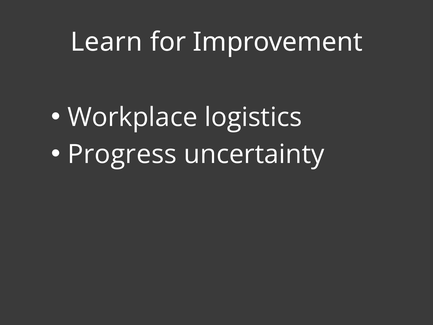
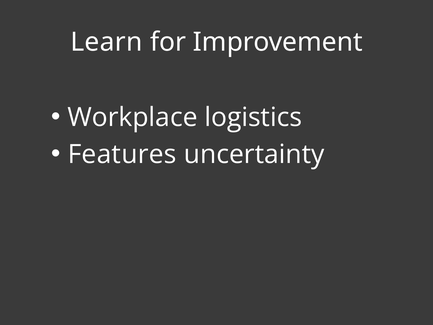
Progress: Progress -> Features (122, 154)
